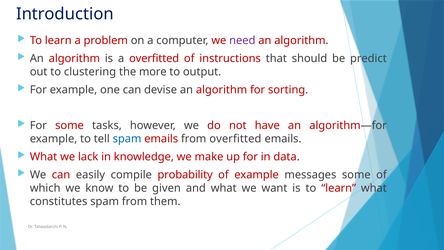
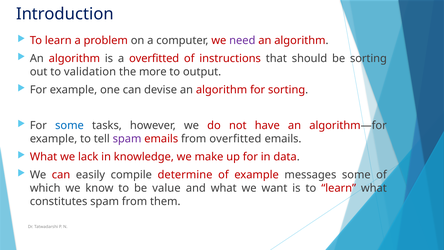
be predict: predict -> sorting (368, 58)
clustering: clustering -> validation (90, 72)
some colour: red -> blue (69, 126)
spam colour: blue -> purple (127, 139)
probability: probability -> determine (185, 175)
given: given -> value (166, 188)
